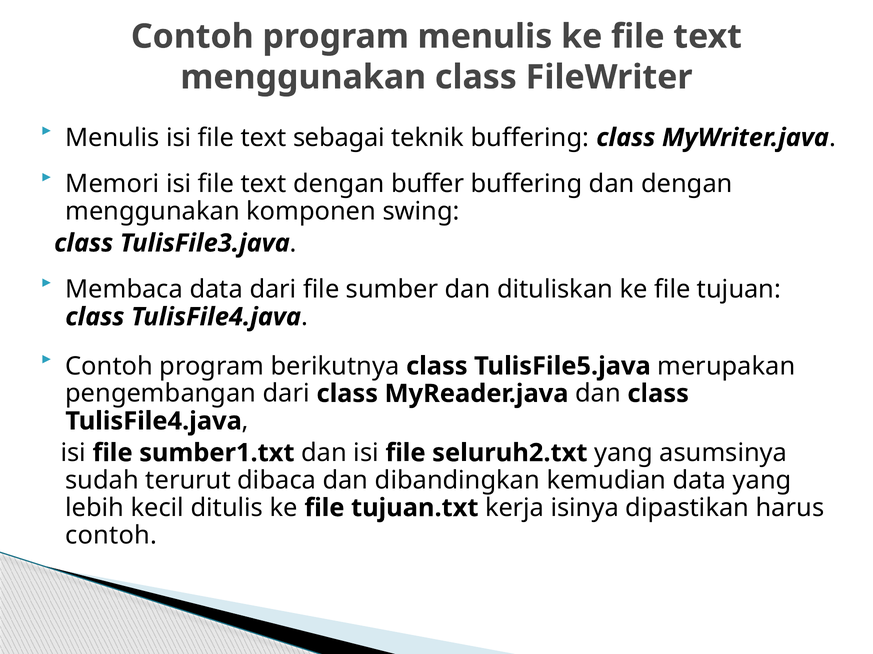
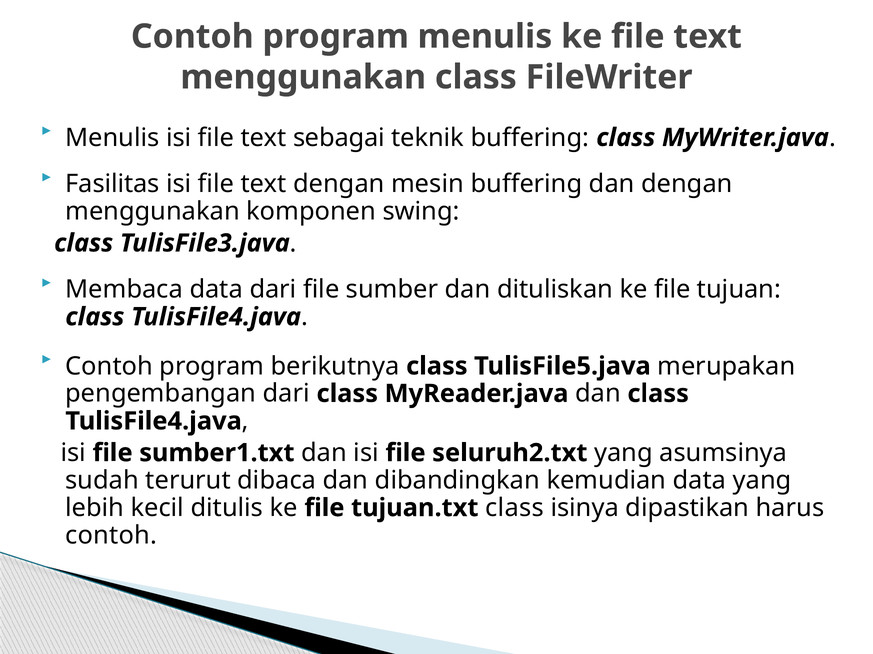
Memori: Memori -> Fasilitas (113, 184)
buffer: buffer -> mesin (428, 184)
tujuan.txt kerja: kerja -> class (515, 508)
